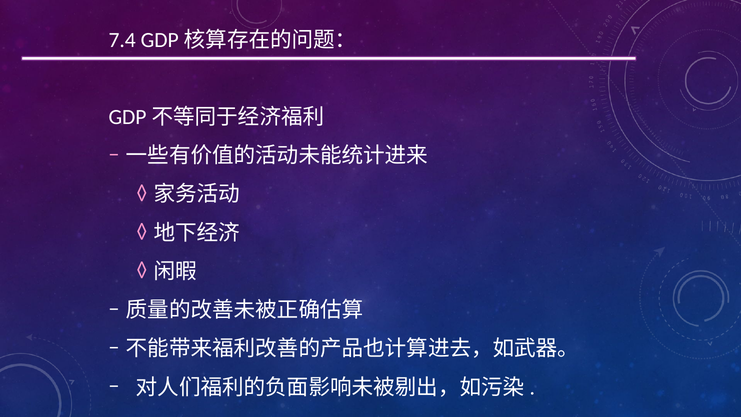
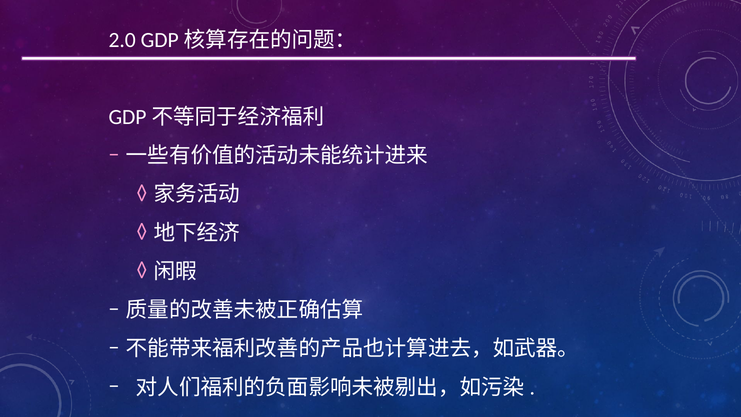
7.4: 7.4 -> 2.0 (122, 40)
